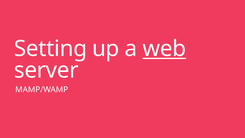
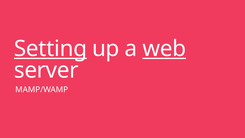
Setting underline: none -> present (50, 49)
